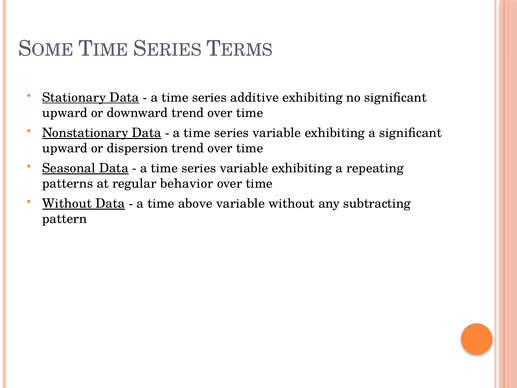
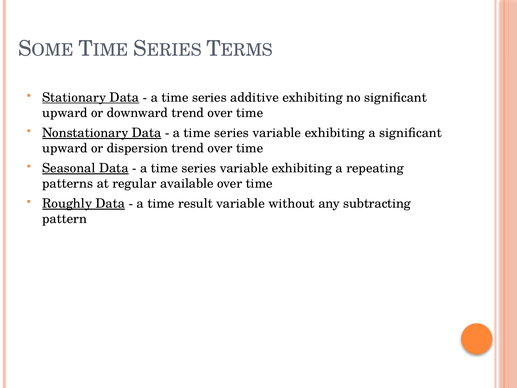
behavior: behavior -> available (187, 184)
Without: Without -> Roughly (67, 203)
above: above -> result (195, 203)
